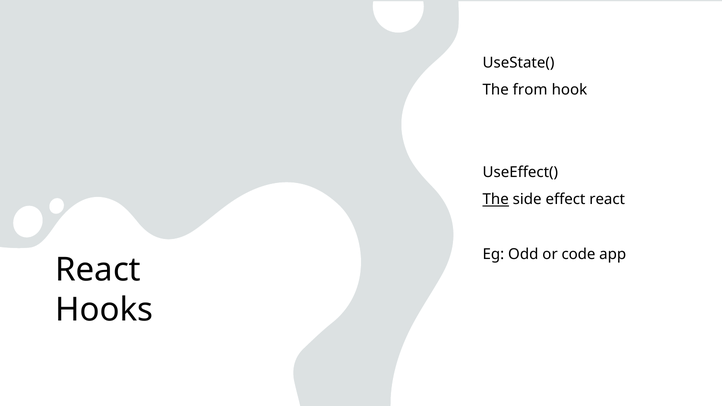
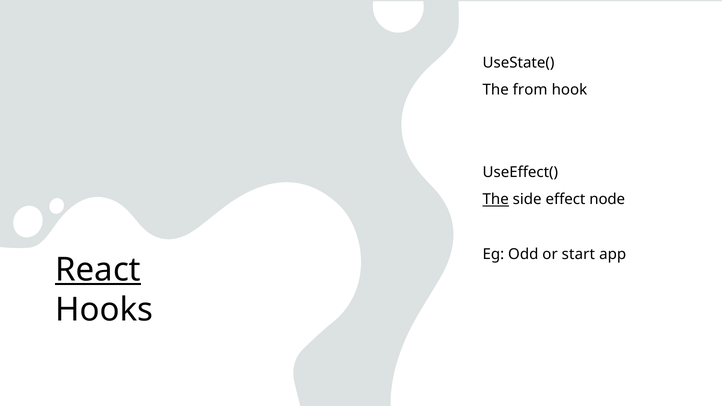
effect react: react -> node (607, 200)
code: code -> start (578, 254)
React underline: none -> present (98, 270)
